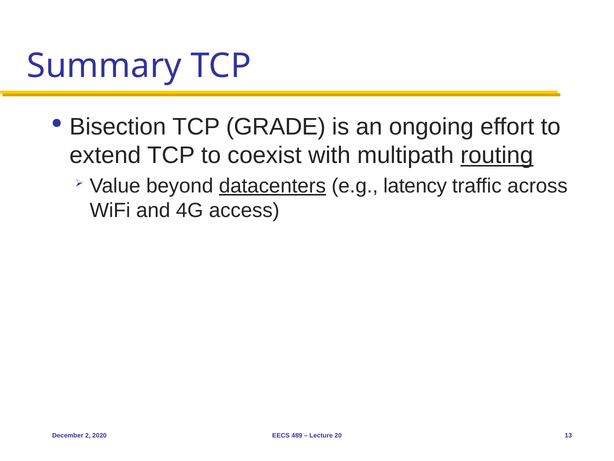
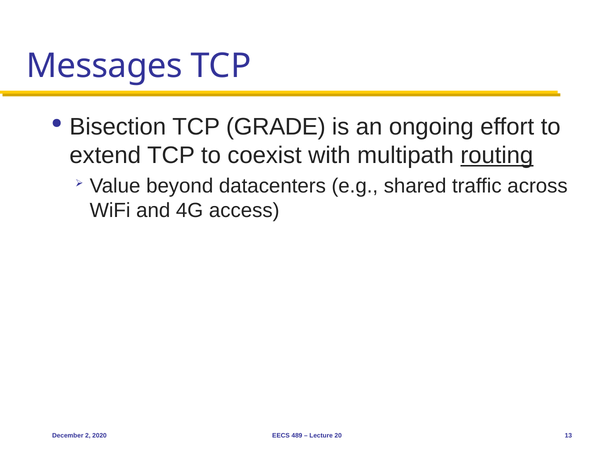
Summary: Summary -> Messages (104, 66)
datacenters underline: present -> none (272, 186)
latency: latency -> shared (415, 186)
